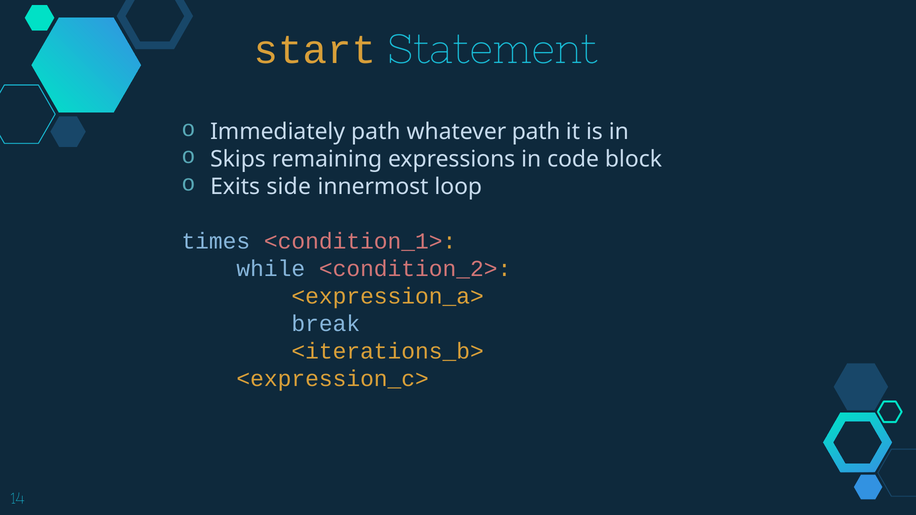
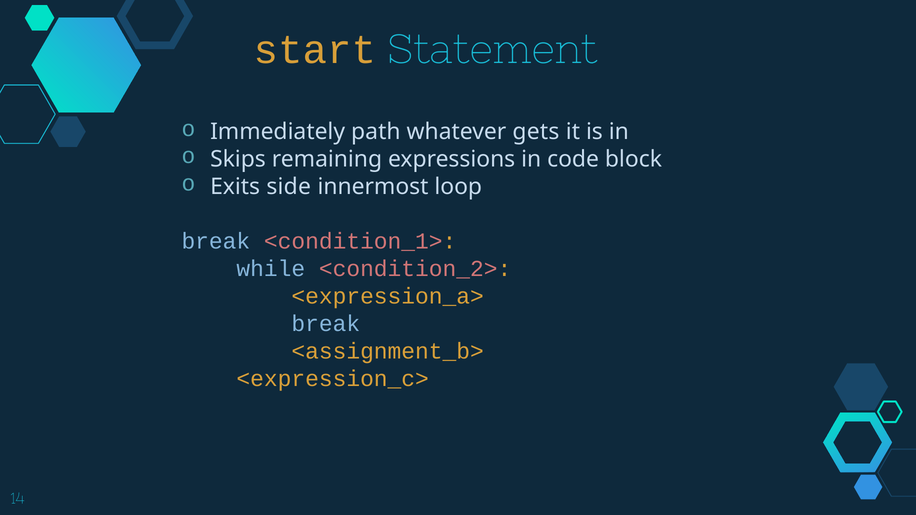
whatever path: path -> gets (536, 132)
times: times -> break (216, 242)
<iterations_b>: <iterations_b> -> <assignment_b> (388, 351)
